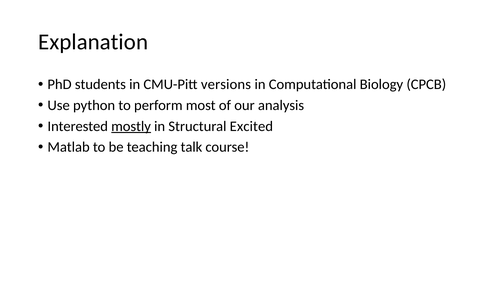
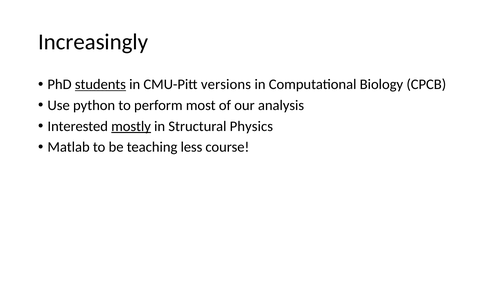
Explanation: Explanation -> Increasingly (93, 42)
students underline: none -> present (100, 85)
Excited: Excited -> Physics (251, 126)
talk: talk -> less (191, 147)
